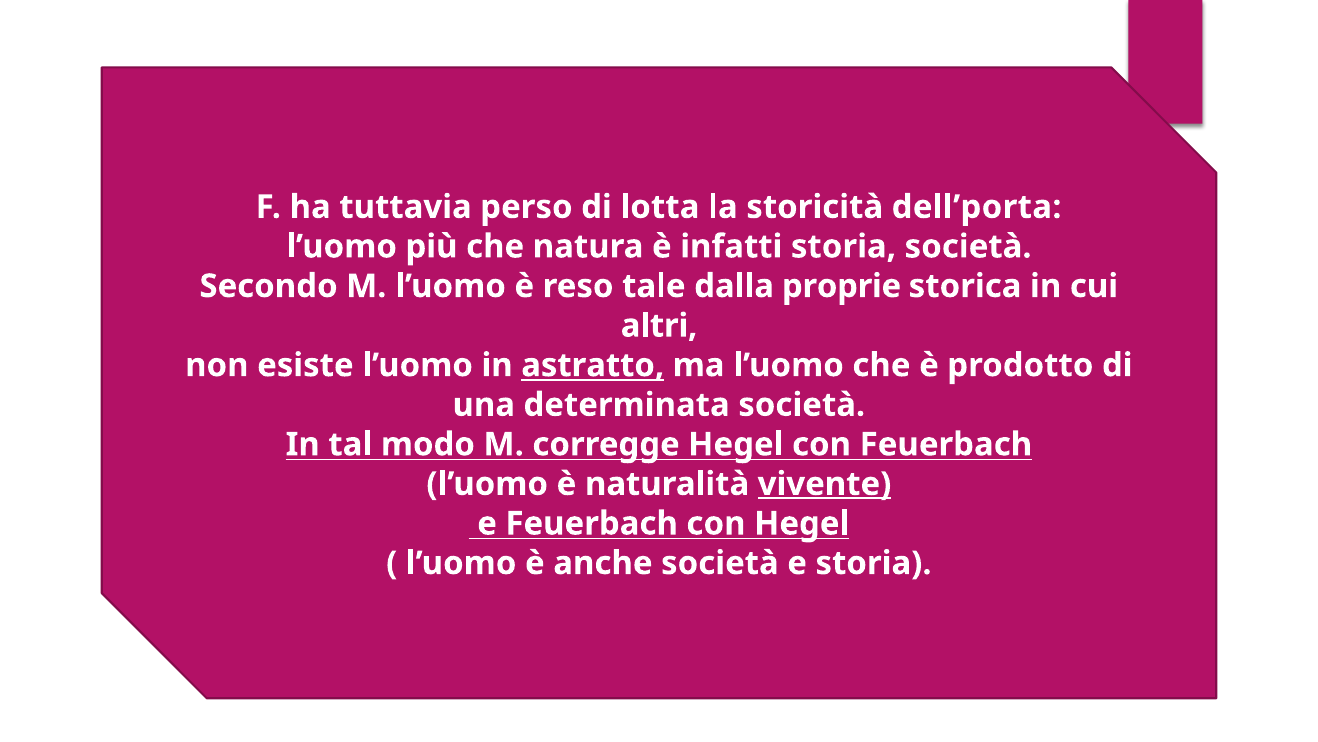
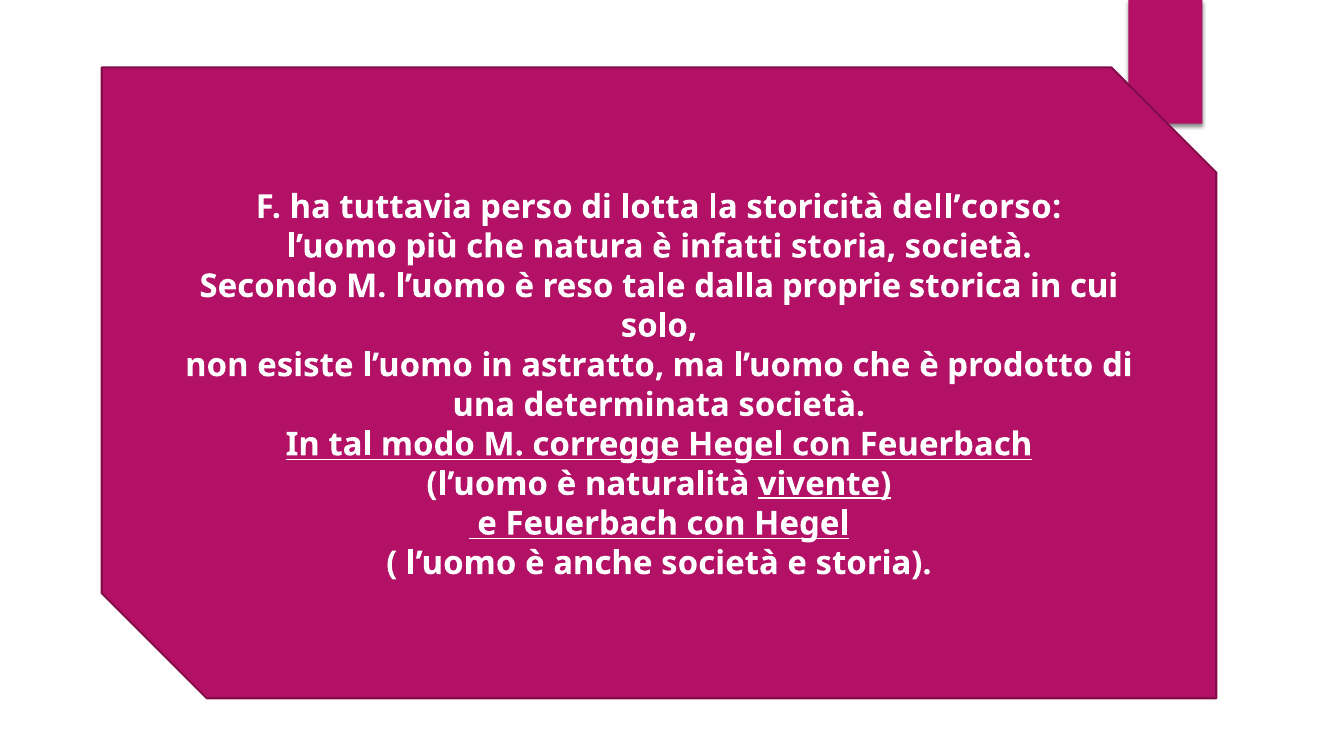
dell’porta: dell’porta -> dell’corso (977, 207)
altri: altri -> solo (659, 325)
astratto underline: present -> none (593, 365)
